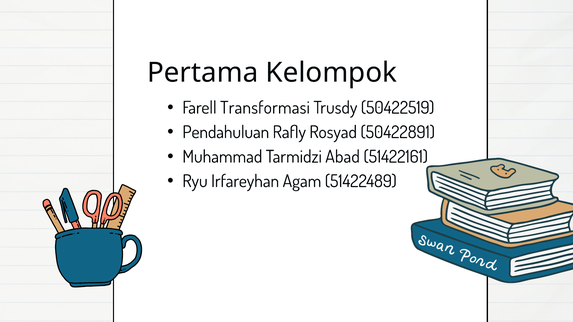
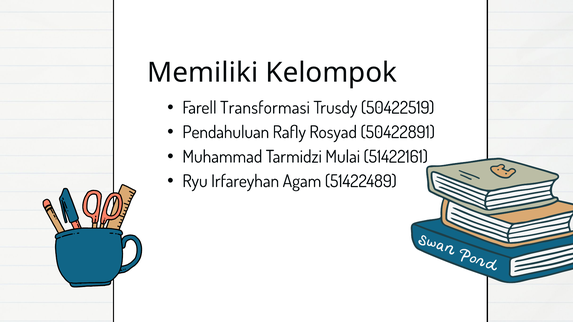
Pertama: Pertama -> Memiliki (203, 73)
Abad: Abad -> Mulai (343, 157)
